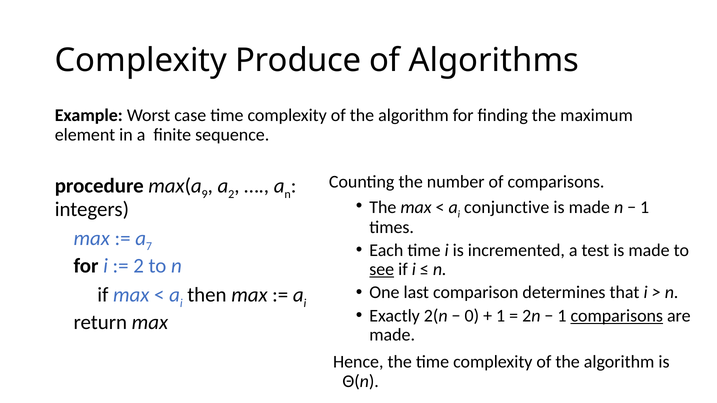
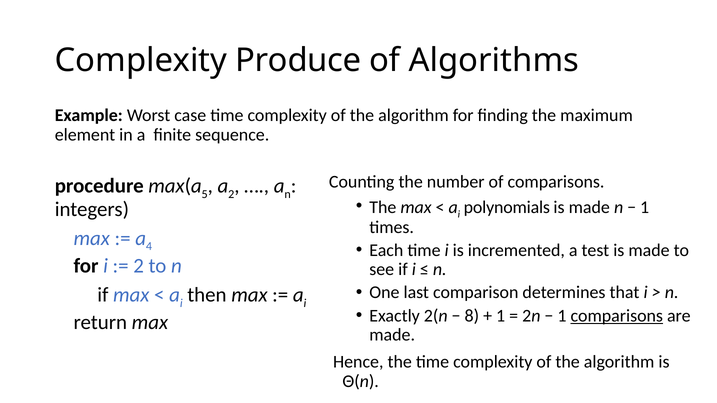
9: 9 -> 5 (205, 194)
conjunctive: conjunctive -> polynomials (507, 207)
7: 7 -> 4 (149, 247)
see underline: present -> none (382, 270)
0: 0 -> 8 (472, 316)
